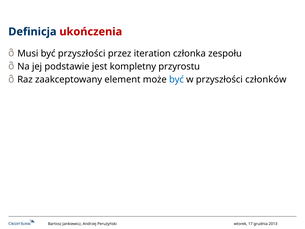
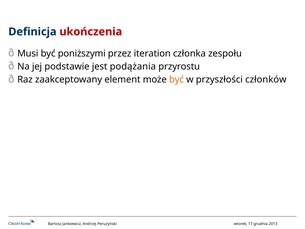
być przyszłości: przyszłości -> poniższymi (82, 53)
kompletny: kompletny -> podążania (133, 66)
być colour: blue -> orange (176, 79)
